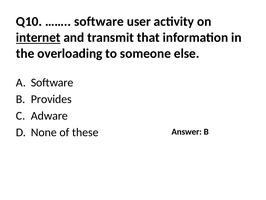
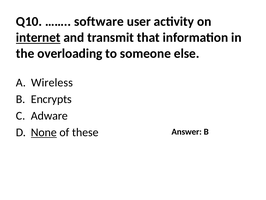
Software: Software -> Wireless (52, 82)
Provides: Provides -> Encrypts (51, 99)
None underline: none -> present (44, 132)
